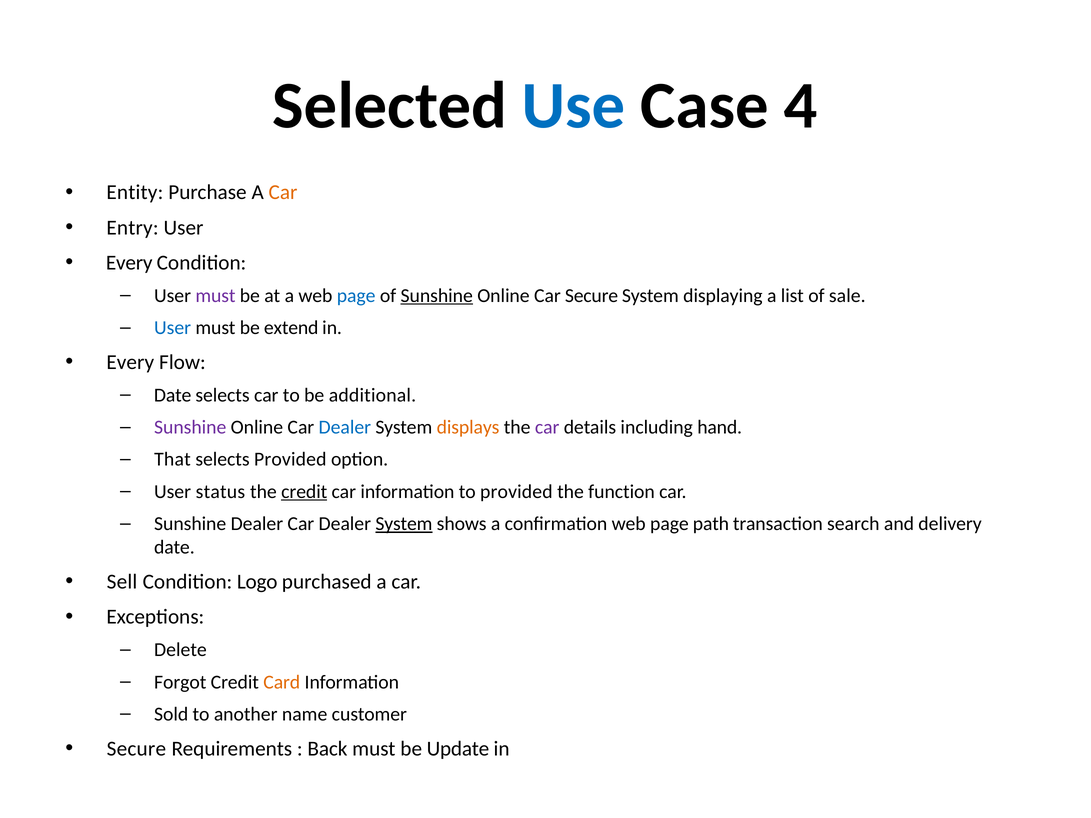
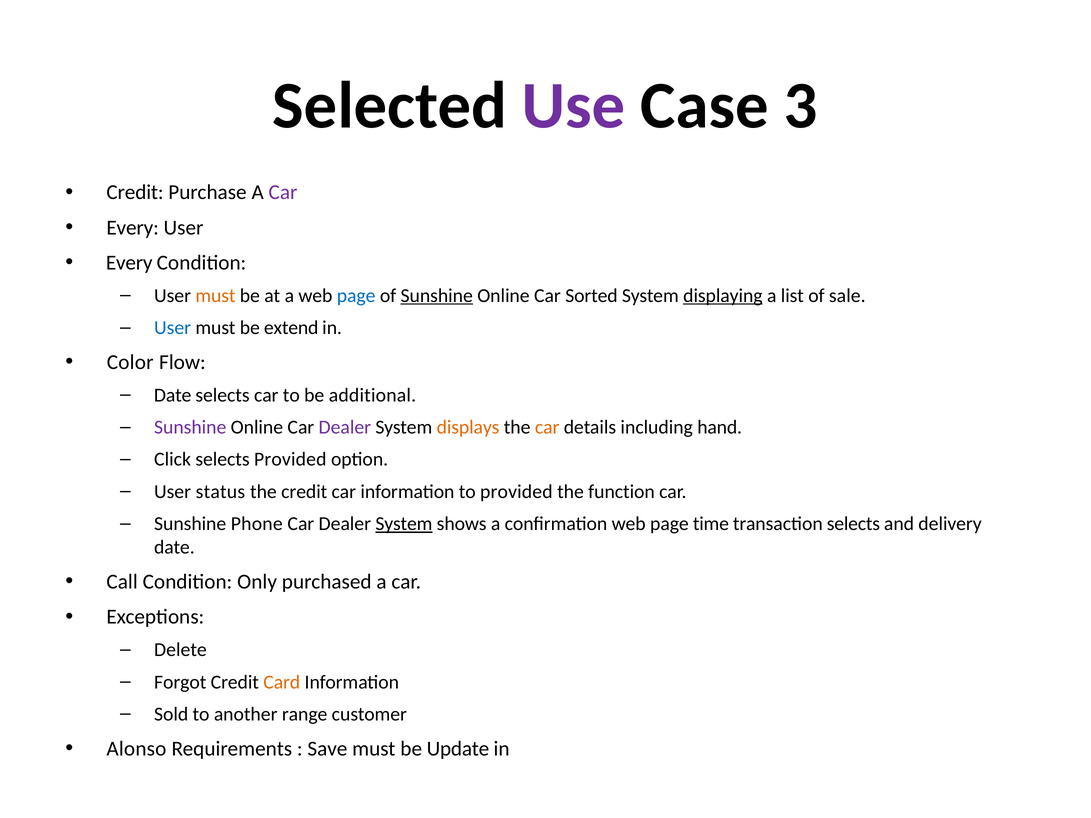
Use colour: blue -> purple (574, 106)
4: 4 -> 3 (801, 106)
Entity: Entity -> Credit (135, 192)
Car colour: orange -> purple (283, 192)
Entry: Entry -> Every (133, 228)
must colour: purple -> orange (215, 296)
Car Secure: Secure -> Sorted (591, 296)
displaying underline: none -> present (723, 296)
Every: Every -> Color (130, 362)
Dealer colour: blue -> purple (345, 427)
car colour: purple -> orange (547, 427)
That: That -> Click (173, 460)
credit underline: present -> none (304, 492)
Sunshine Dealer: Dealer -> Phone (257, 524)
path: path -> time (711, 524)
transaction search: search -> selects (853, 524)
Sell: Sell -> Call (122, 582)
Logo: Logo -> Only (257, 582)
name: name -> range (305, 714)
Secure: Secure -> Alonso (136, 749)
Back: Back -> Save (327, 749)
